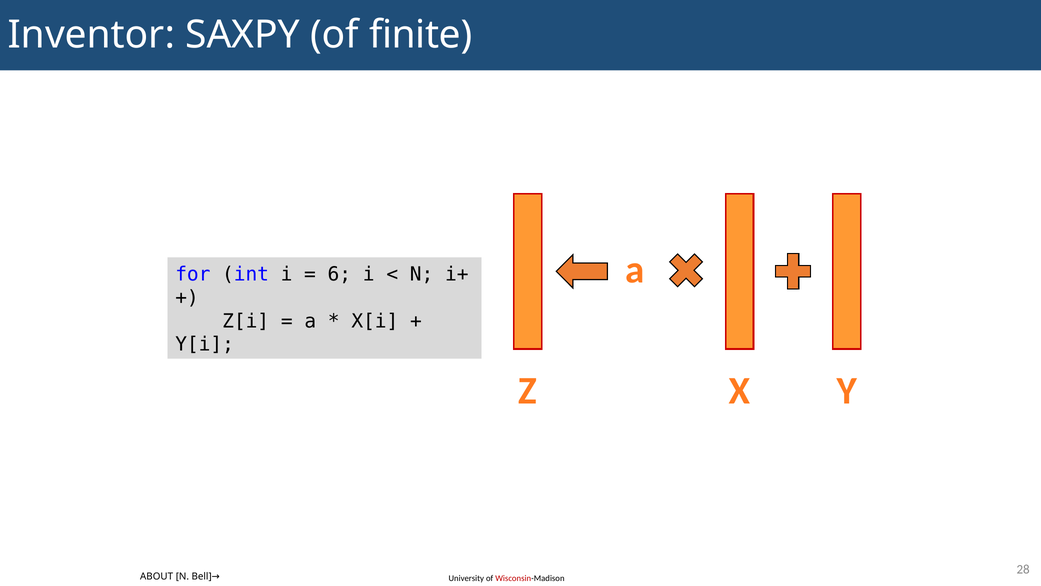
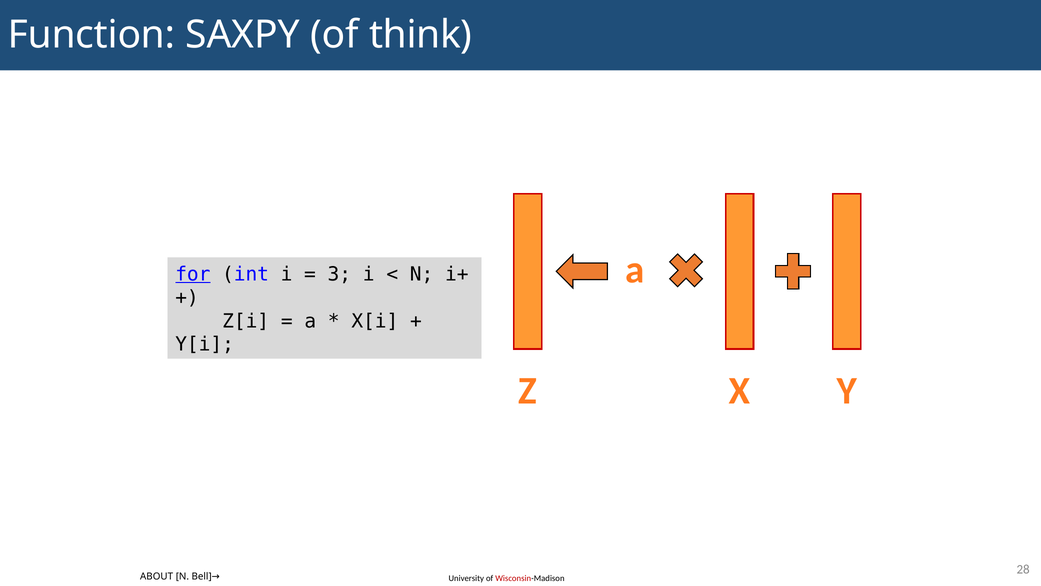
Inventor: Inventor -> Function (92, 35)
finite: finite -> think (421, 35)
for underline: none -> present (193, 274)
6: 6 -> 3 (339, 274)
